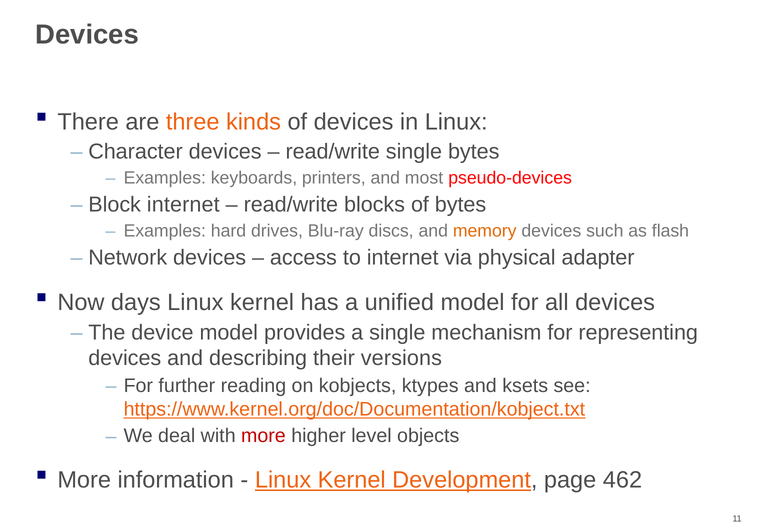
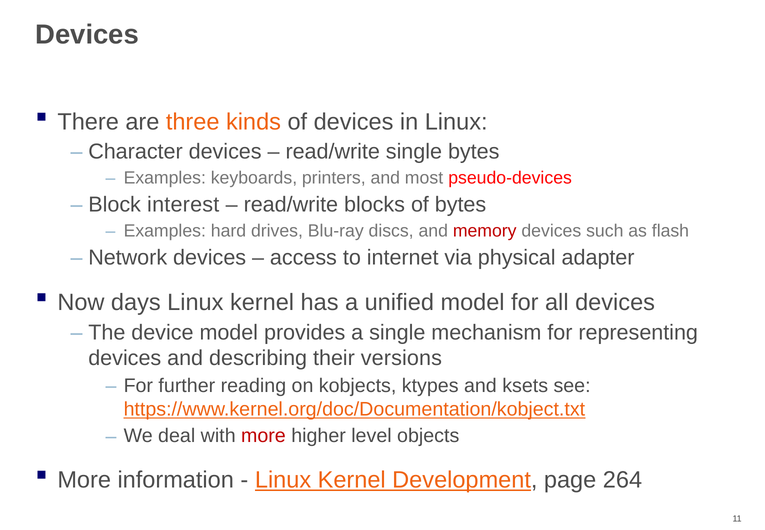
Block internet: internet -> interest (183, 205)
memory colour: orange -> red (485, 231)
462: 462 -> 264 (622, 479)
